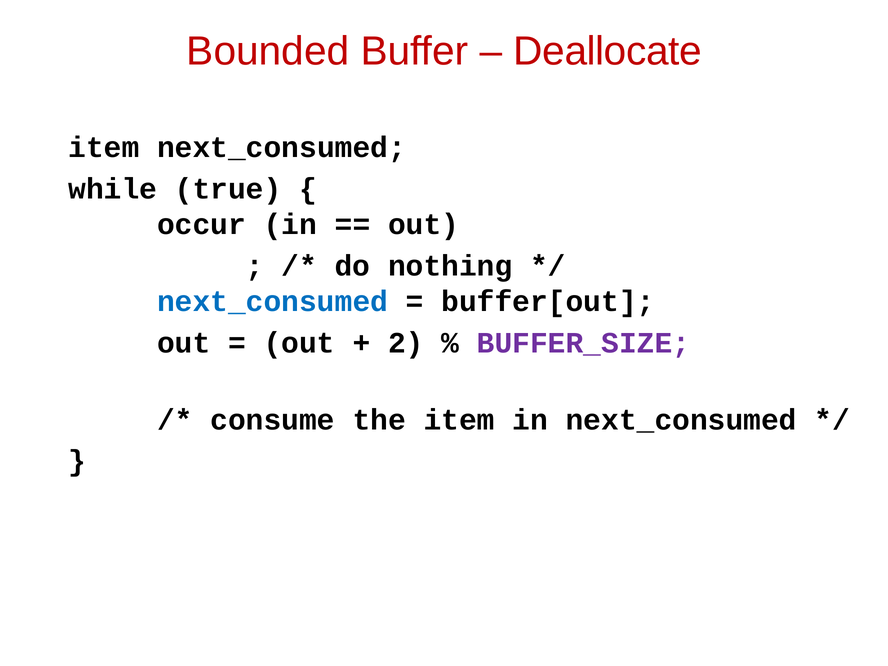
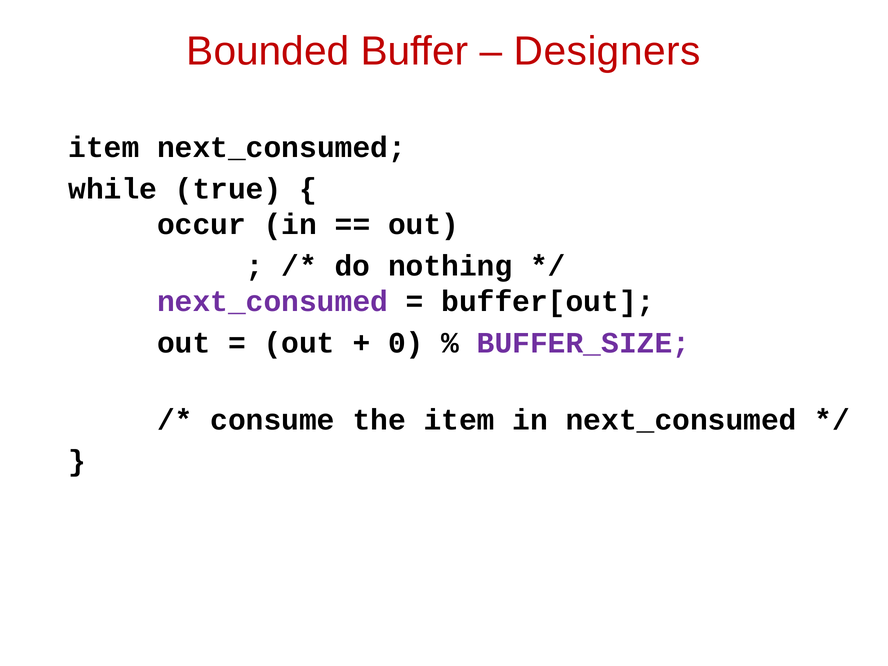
Deallocate: Deallocate -> Designers (607, 51)
next_consumed colour: blue -> purple (273, 301)
2: 2 -> 0 (406, 343)
